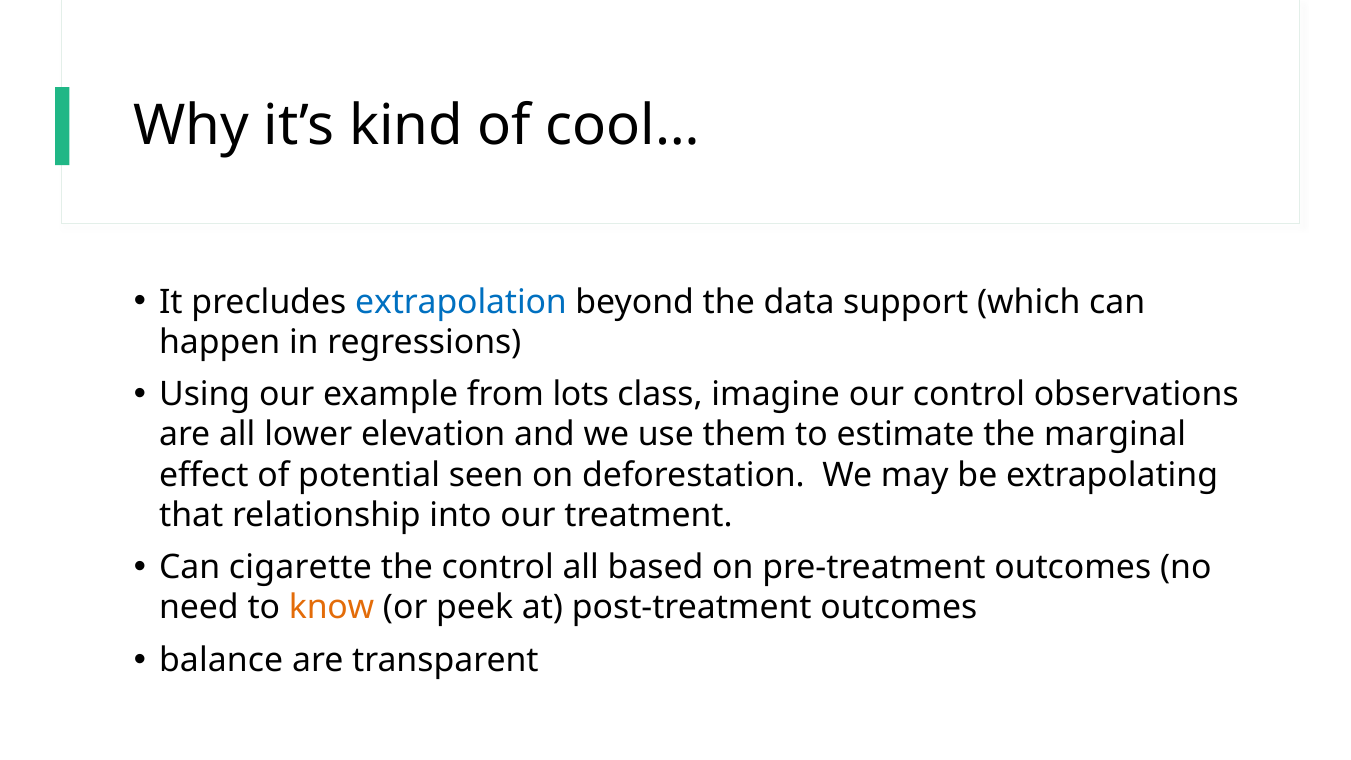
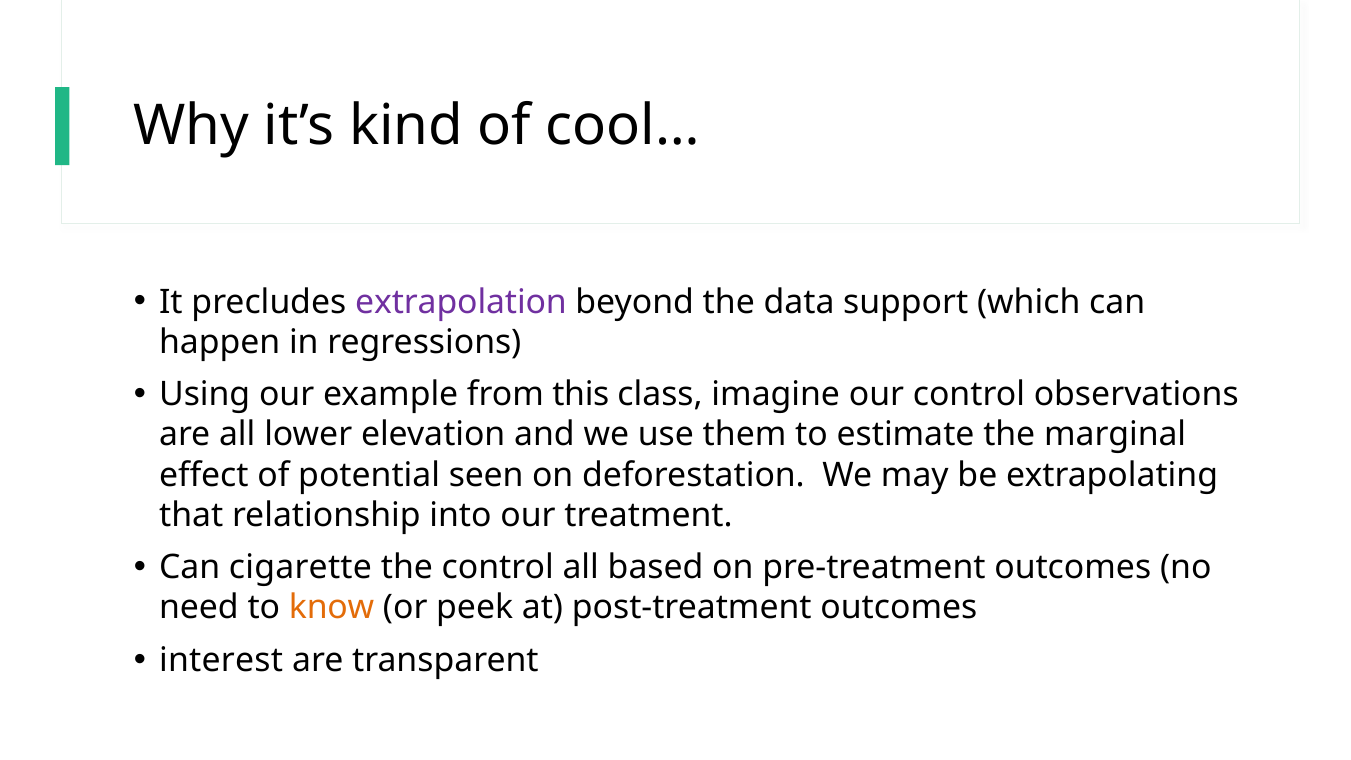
extrapolation colour: blue -> purple (461, 302)
lots: lots -> this (581, 395)
balance: balance -> interest (221, 661)
